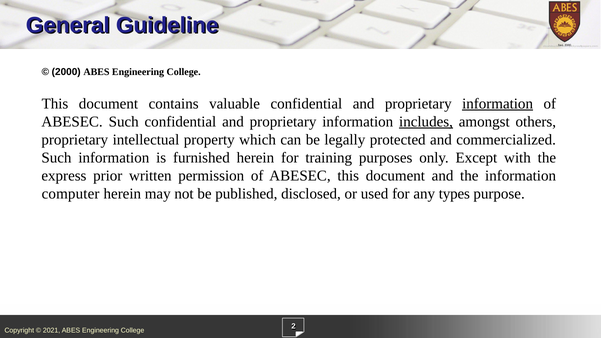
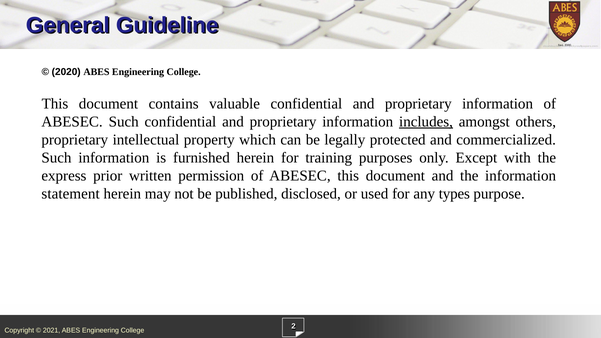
2000: 2000 -> 2020 (66, 72)
information underline: present -> none (498, 104)
computer: computer -> statement (71, 194)
